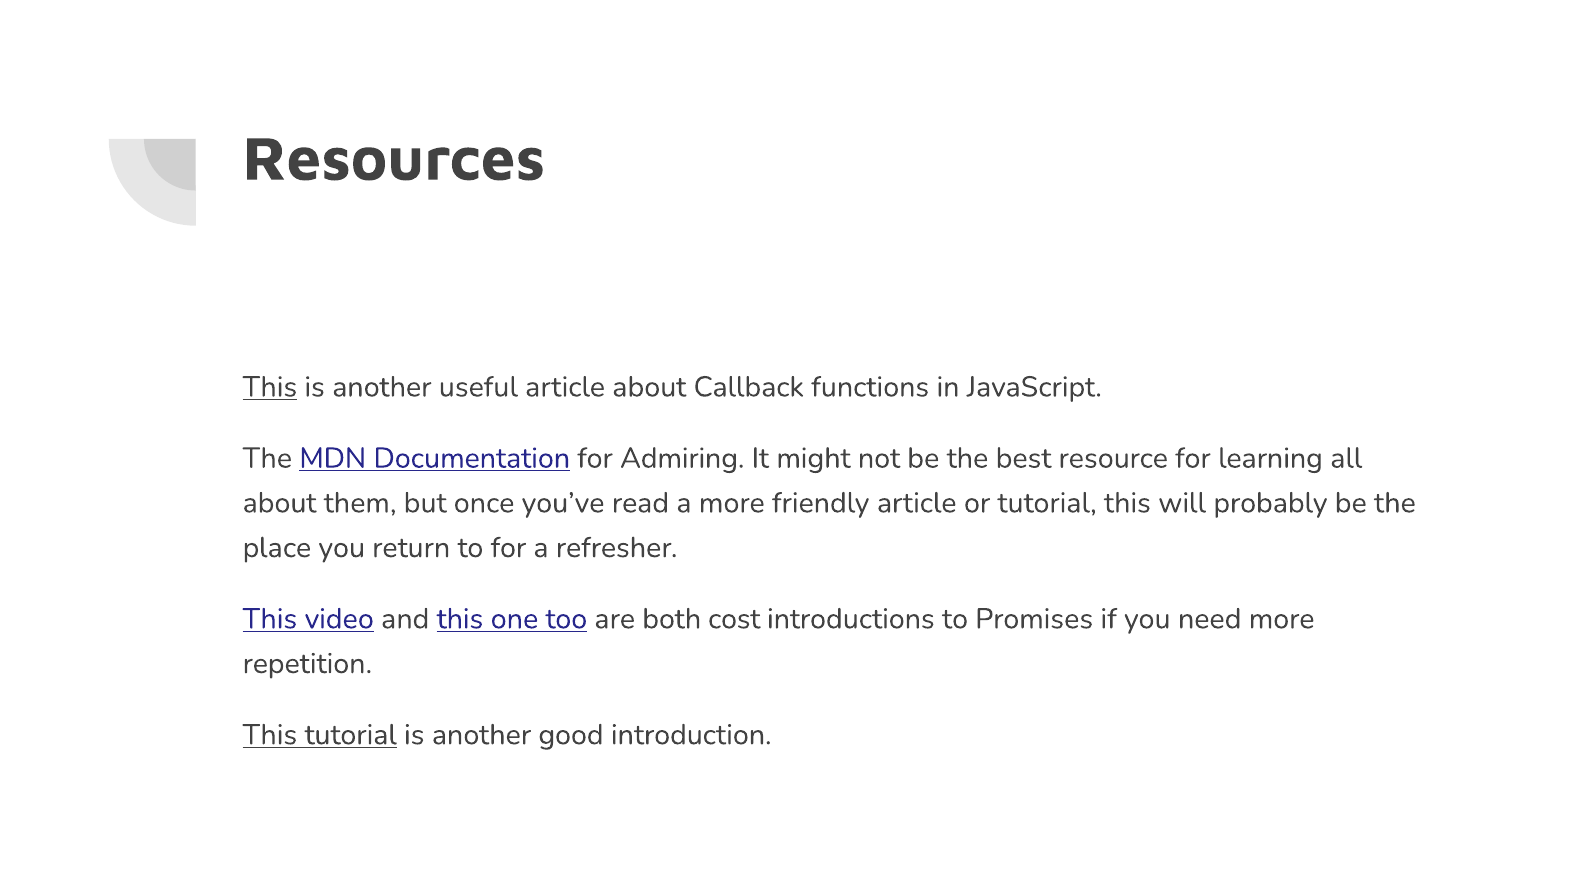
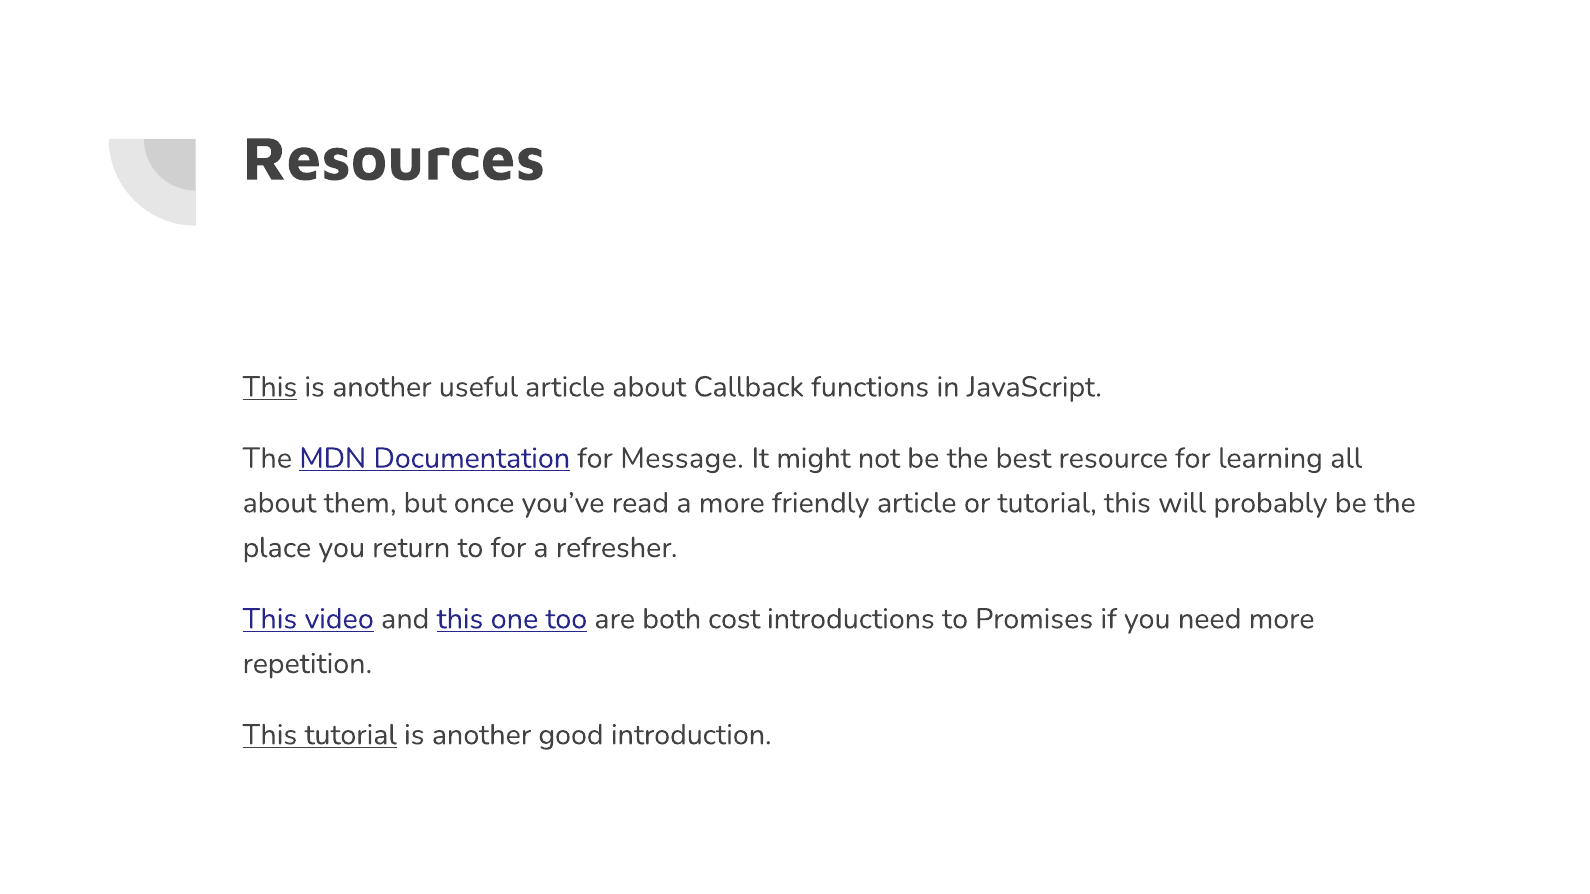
Admiring: Admiring -> Message (682, 458)
